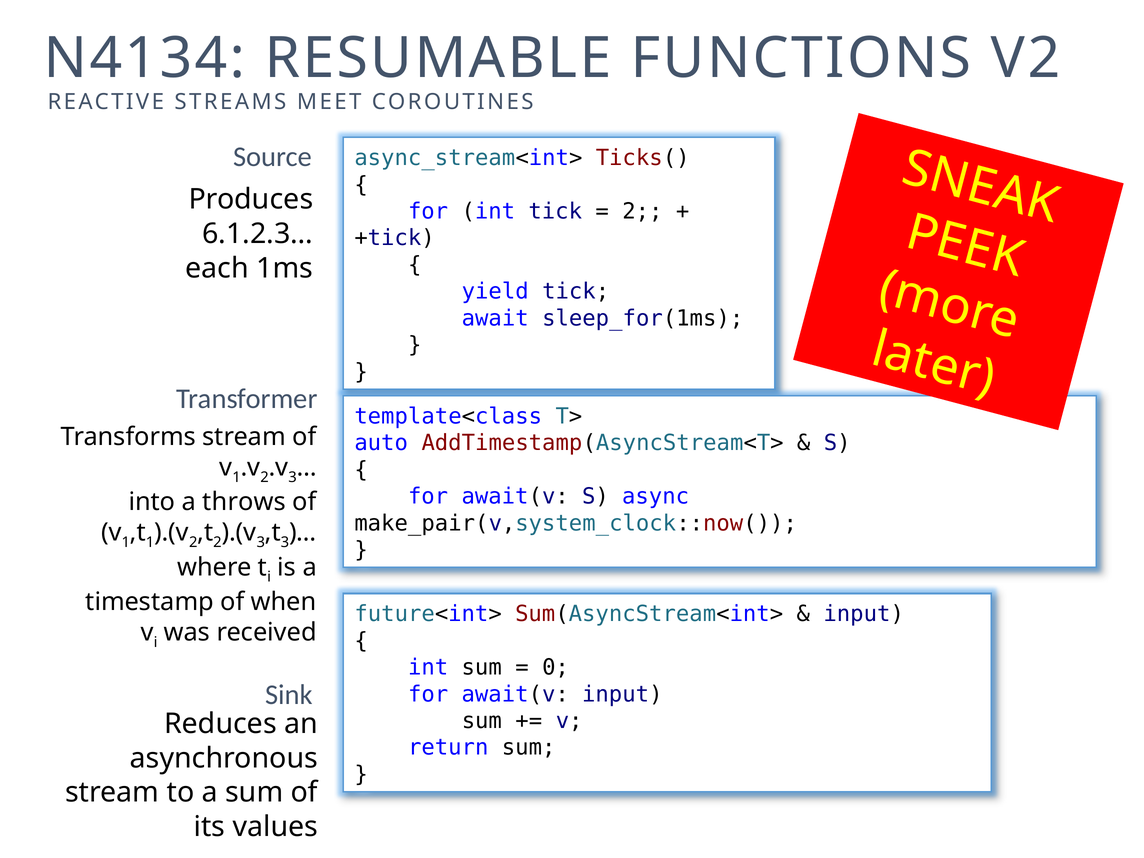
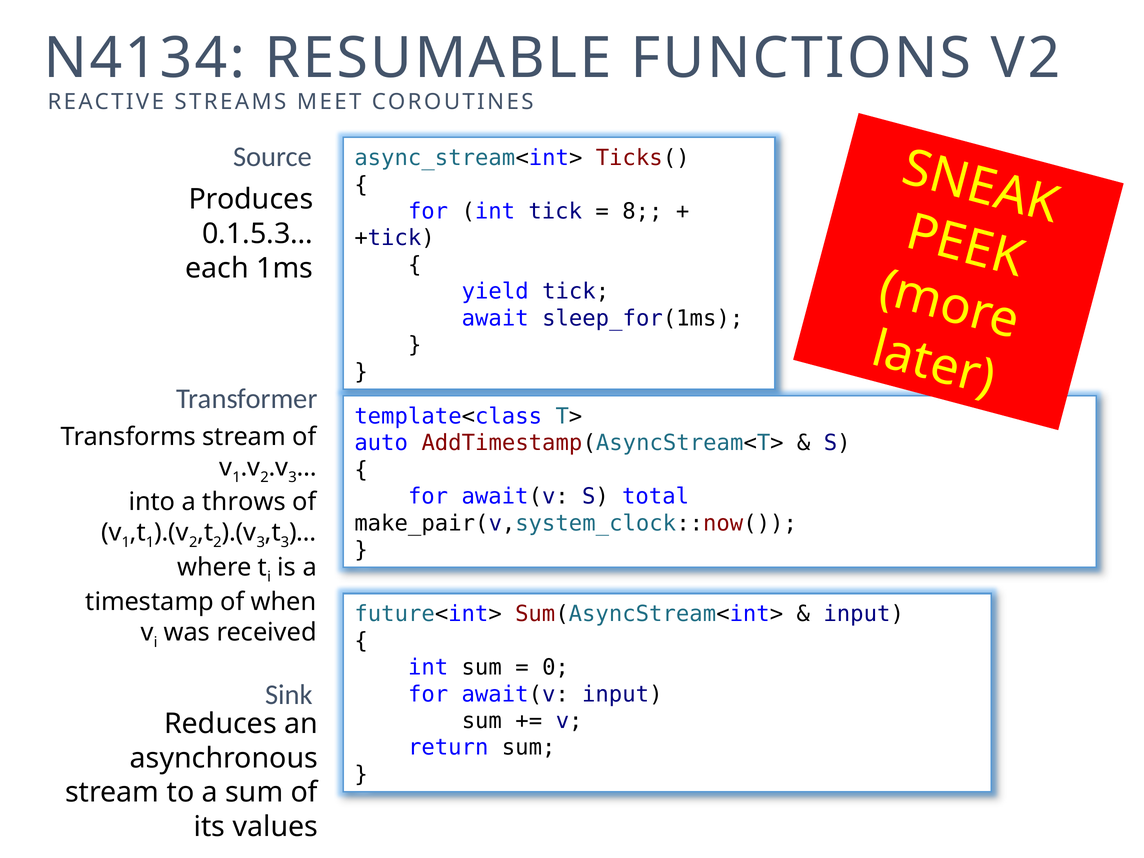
2: 2 -> 8 (642, 211)
6.1.2.3…: 6.1.2.3… -> 0.1.5.3… (258, 234)
async: async -> total (656, 497)
